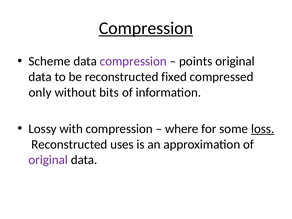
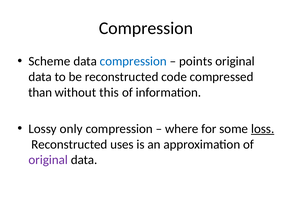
Compression underline: present -> none (146, 28)
compression colour: purple -> blue (133, 61)
fixed: fixed -> code (174, 77)
only: only -> than (40, 92)
bits: bits -> this (109, 92)
with: with -> only (71, 129)
